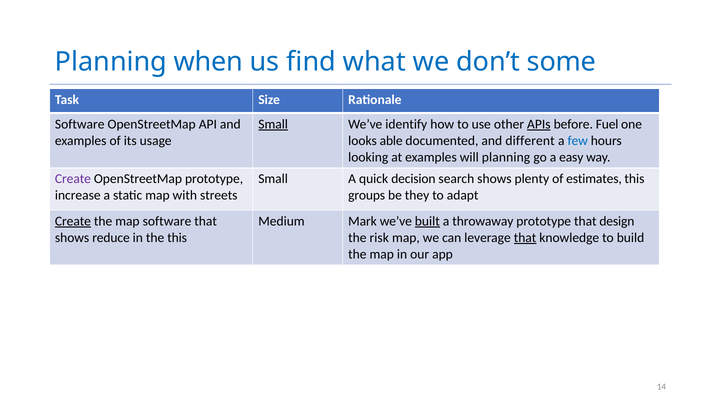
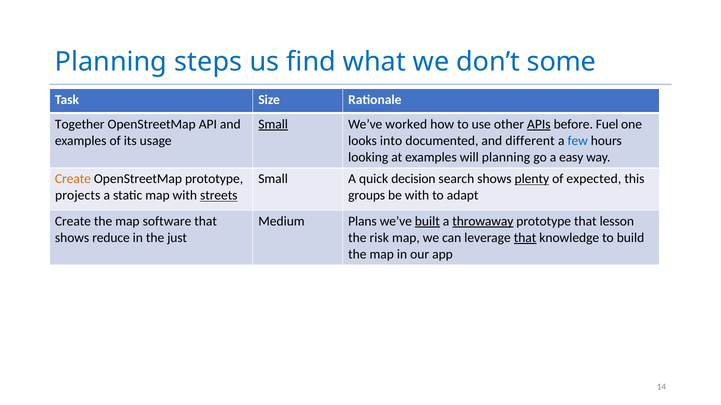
when: when -> steps (208, 62)
Software: Software -> Together (80, 124)
identify: identify -> worked (406, 124)
able: able -> into (391, 141)
Create colour: purple -> orange (73, 179)
plenty underline: none -> present (532, 179)
estimates: estimates -> expected (594, 179)
increase: increase -> projects (78, 196)
streets underline: none -> present (219, 196)
be they: they -> with (417, 196)
Create underline: present -> none (73, 222)
Mark: Mark -> Plans (362, 222)
throwaway underline: none -> present (483, 222)
design: design -> lesson (617, 222)
the this: this -> just (177, 238)
